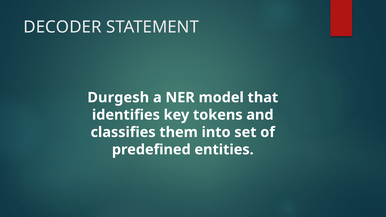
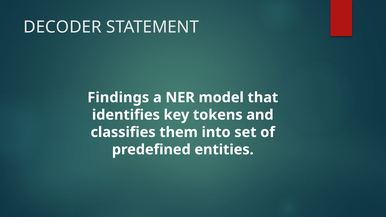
Durgesh: Durgesh -> Findings (118, 98)
